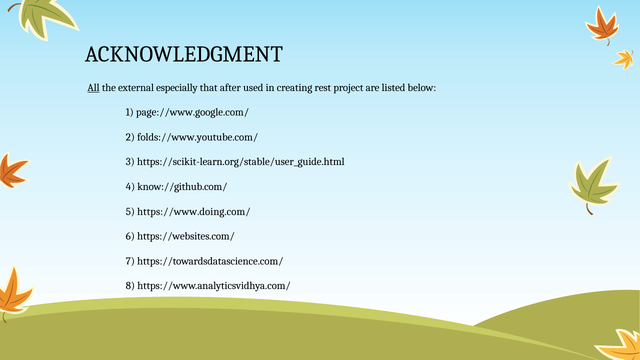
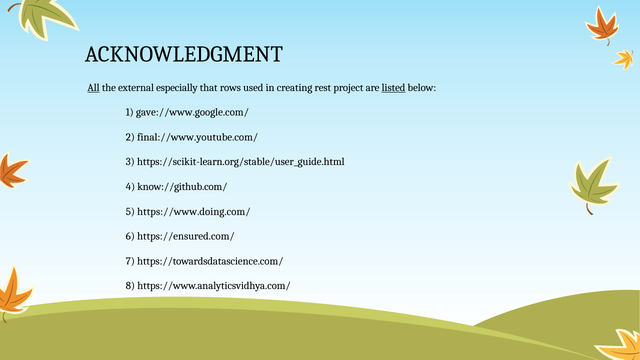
after: after -> rows (230, 88)
listed underline: none -> present (394, 88)
page://www.google.com/: page://www.google.com/ -> gave://www.google.com/ (193, 112)
folds://www.youtube.com/: folds://www.youtube.com/ -> final://www.youtube.com/ (198, 137)
https://websites.com/: https://websites.com/ -> https://ensured.com/ (186, 236)
